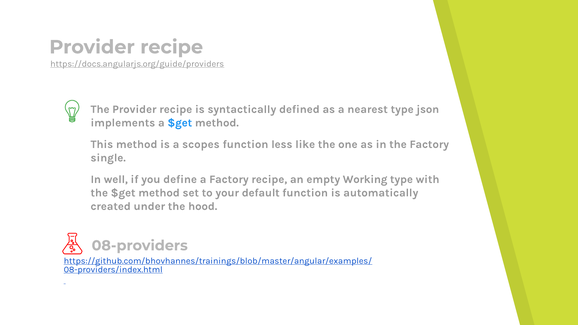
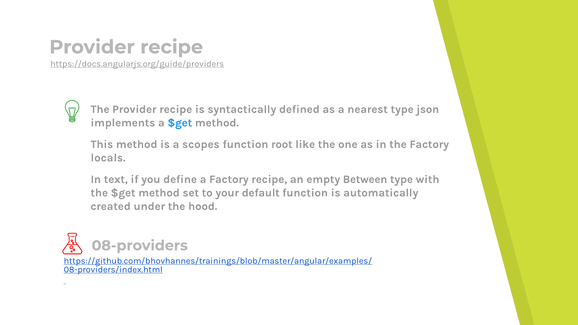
less: less -> root (282, 144)
single: single -> locals (108, 158)
well: well -> text (116, 179)
Working: Working -> Between (365, 179)
